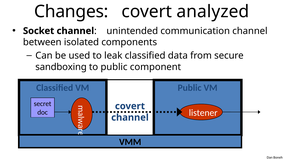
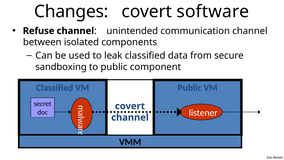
analyzed: analyzed -> software (213, 12)
Socket: Socket -> Refuse (39, 31)
